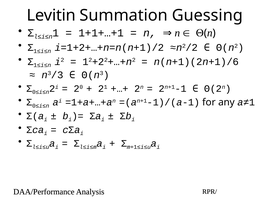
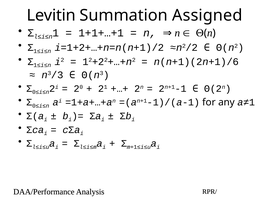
Guessing: Guessing -> Assigned (207, 15)
